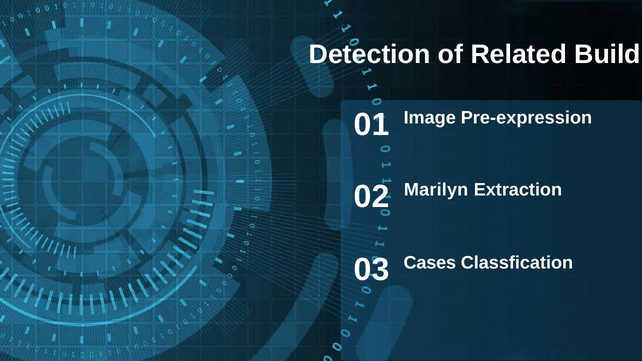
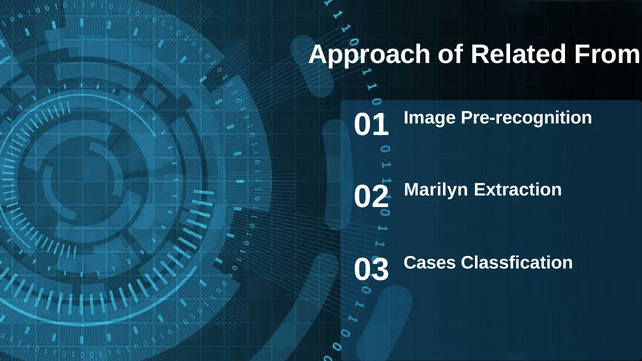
Detection: Detection -> Approach (370, 54)
Build: Build -> From (608, 54)
Pre-expression: Pre-expression -> Pre-recognition (527, 118)
